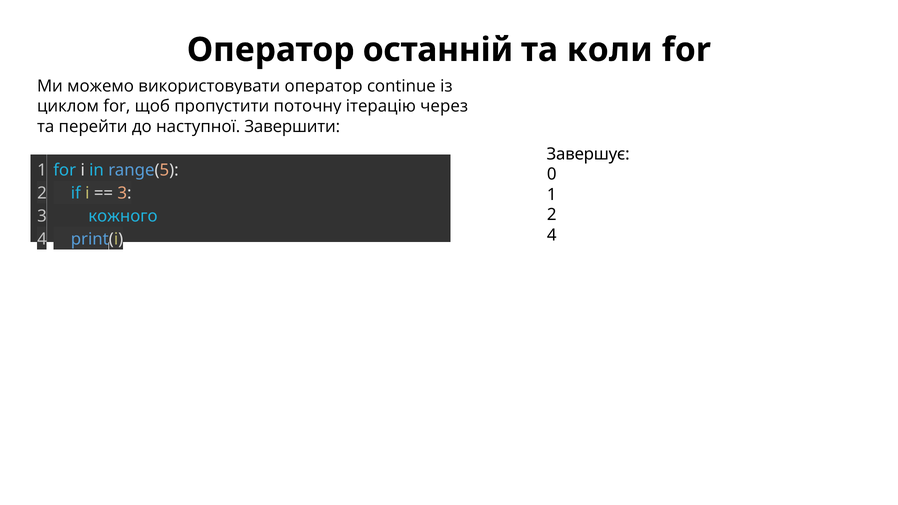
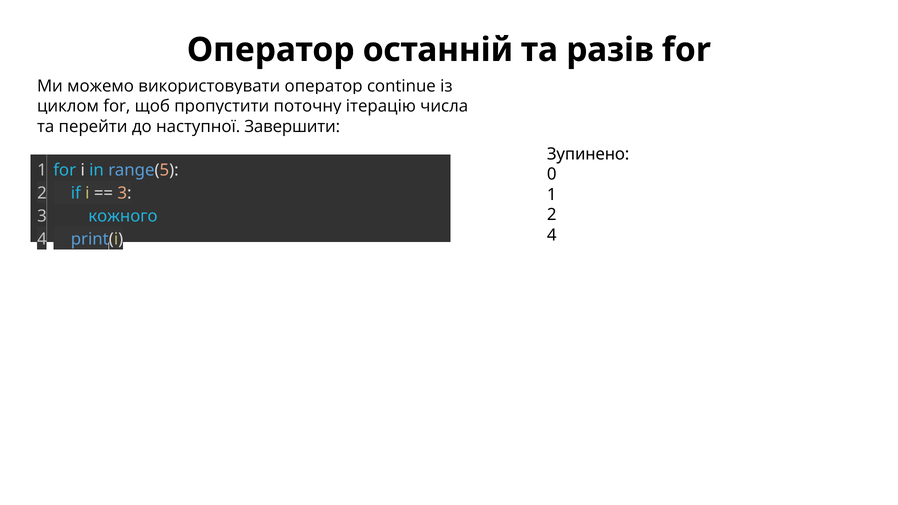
коли: коли -> разів (610, 50)
через: через -> числа (444, 106)
Завершує: Завершує -> Зупинено (588, 154)
